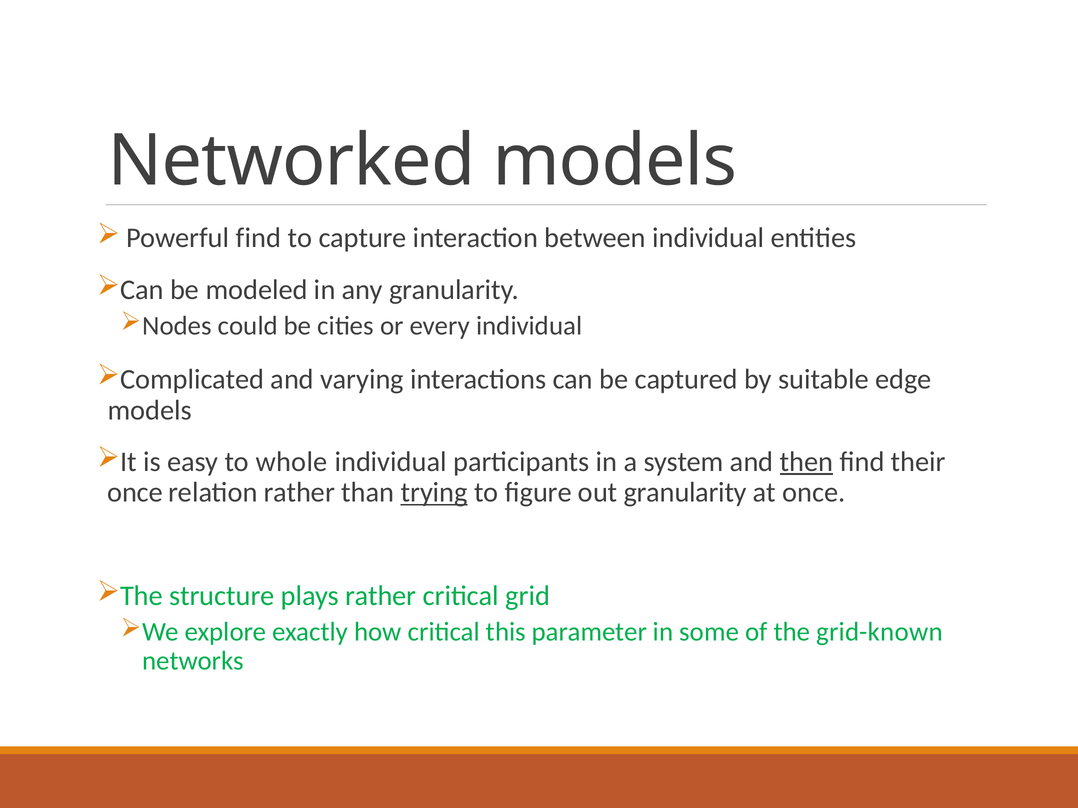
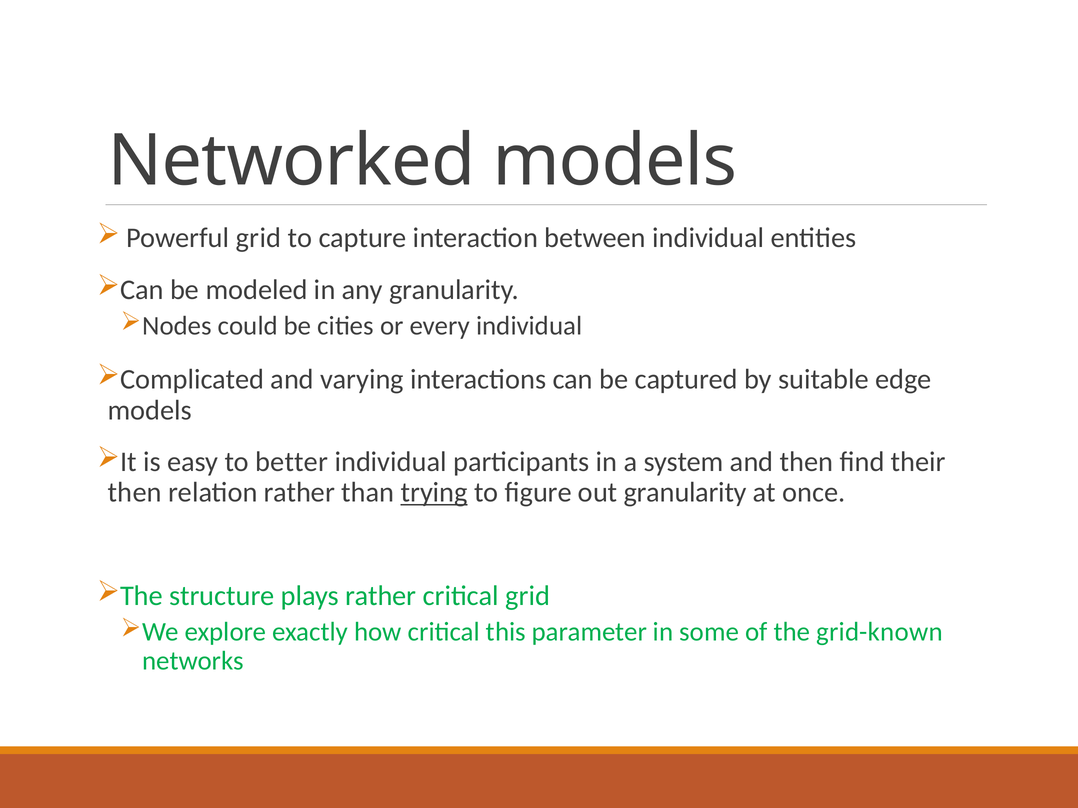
Powerful find: find -> grid (258, 238)
whole: whole -> better (292, 462)
then underline: present -> none (807, 462)
once: once -> then (135, 493)
